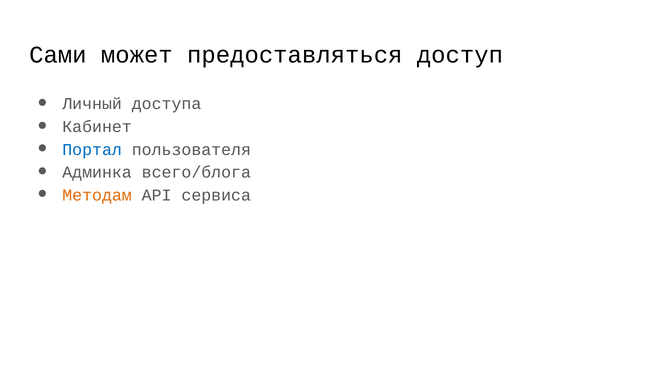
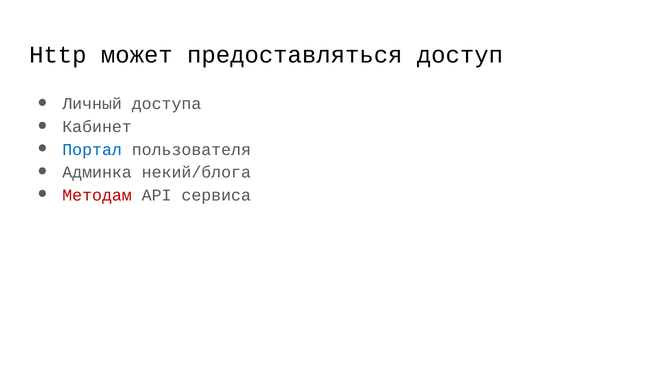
Сами: Сами -> Http (58, 55)
всего/блога: всего/блога -> некий/блога (196, 173)
Методам colour: orange -> red (97, 195)
